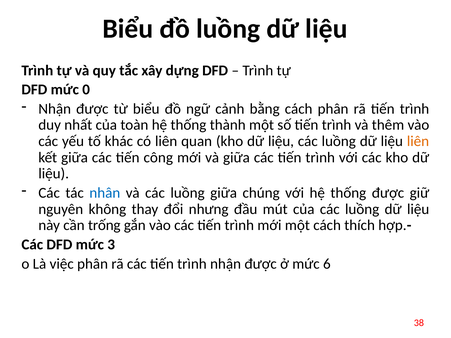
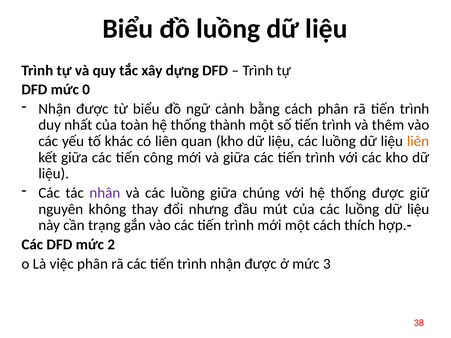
nhân colour: blue -> purple (105, 193)
trống: trống -> trạng (104, 225)
3: 3 -> 2 (111, 245)
6: 6 -> 3 (327, 264)
